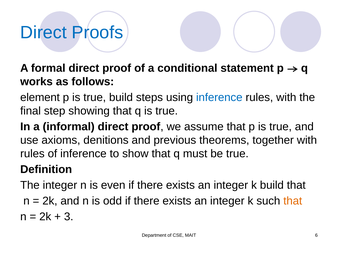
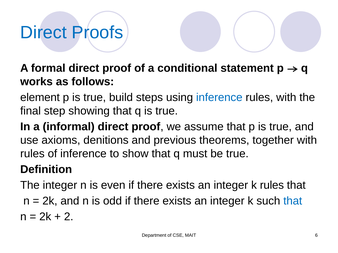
k build: build -> rules (272, 186)
that colour: orange -> blue (293, 201)
3: 3 -> 2 (69, 217)
